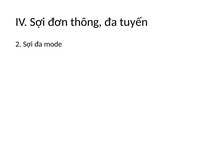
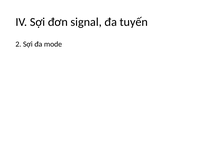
thông: thông -> signal (86, 22)
